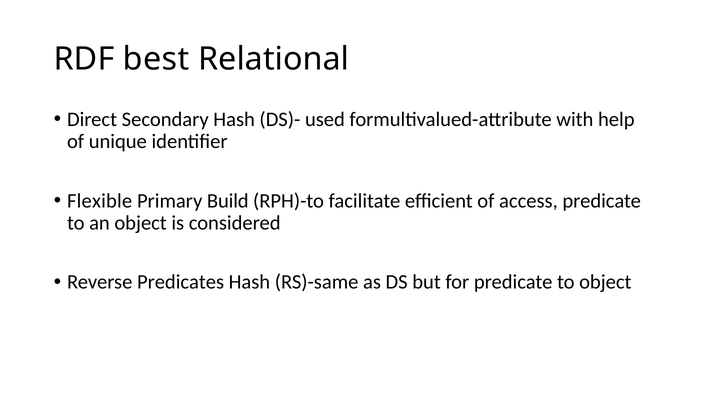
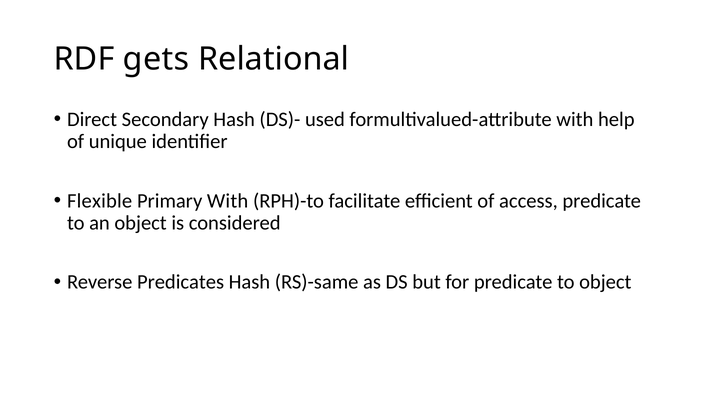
best: best -> gets (156, 59)
Primary Build: Build -> With (228, 201)
